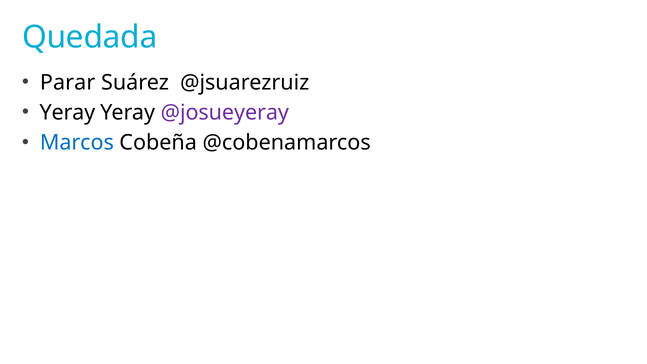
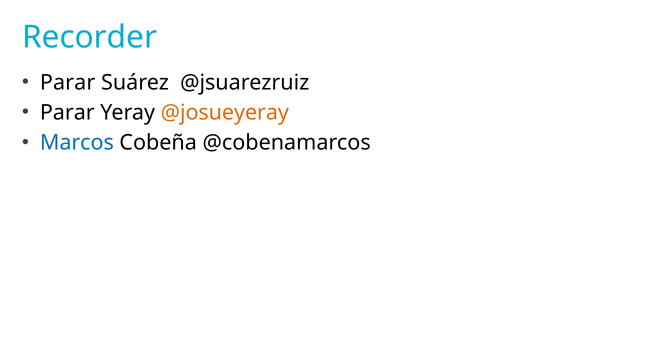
Quedada: Quedada -> Recorder (90, 37)
Yeray: Yeray -> Parar (67, 113)
@josueyeray colour: purple -> orange (225, 113)
